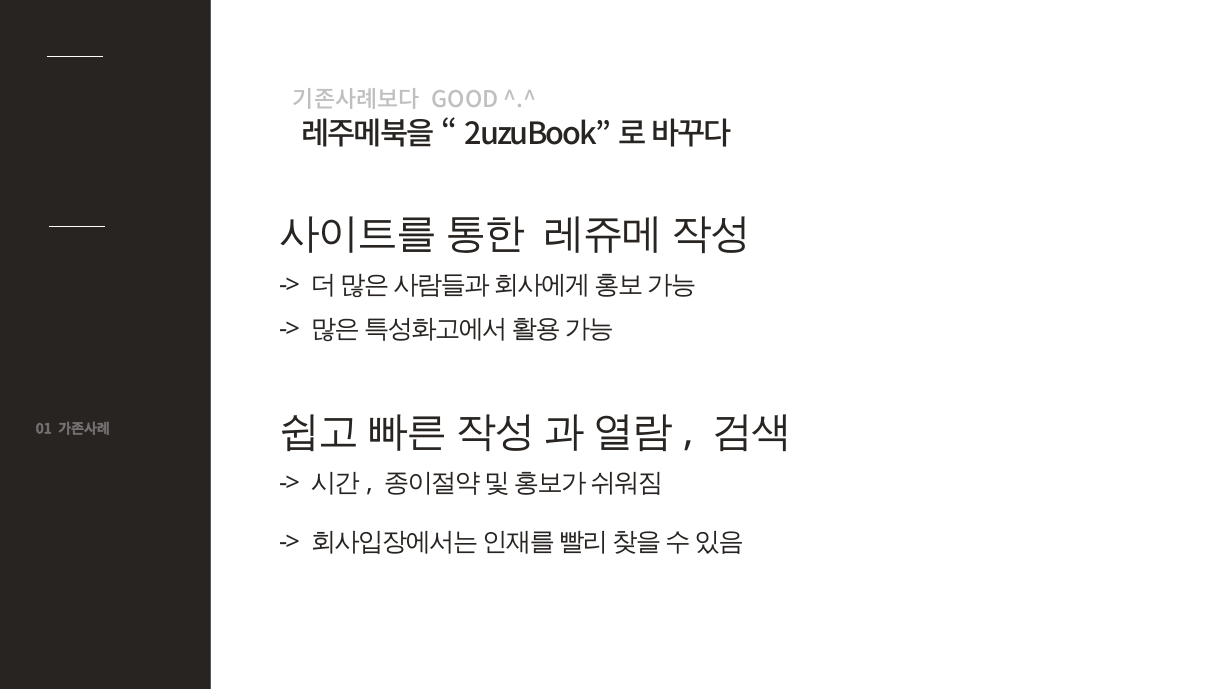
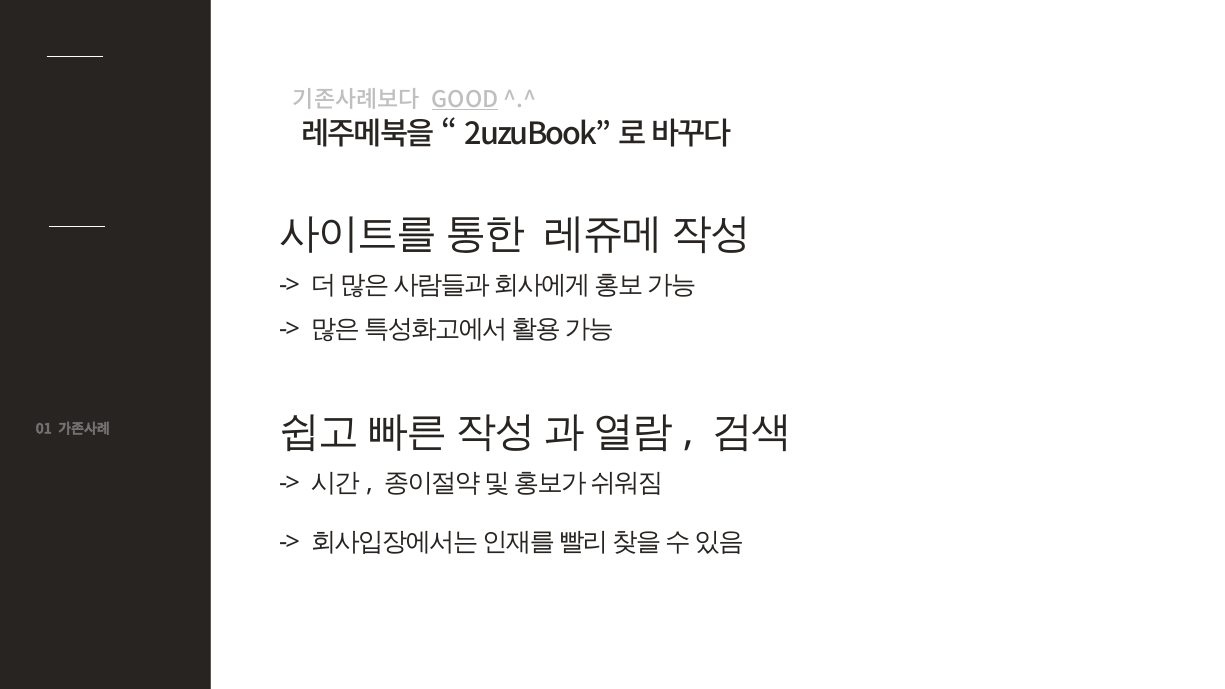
GOOD underline: none -> present (465, 99)
